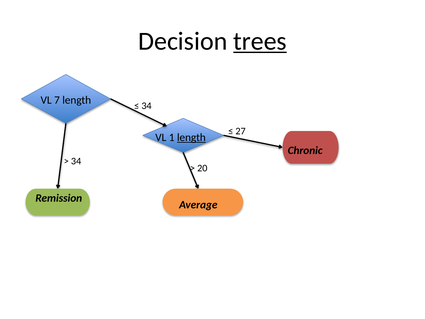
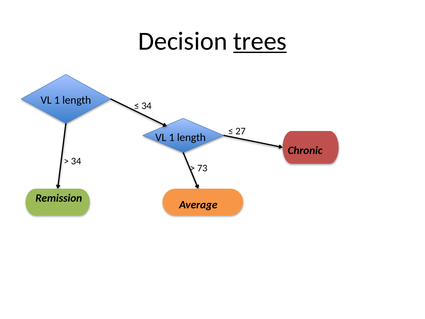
7: 7 -> 1 (57, 100)
length underline: present -> none (191, 138)
20: 20 -> 73 (202, 168)
